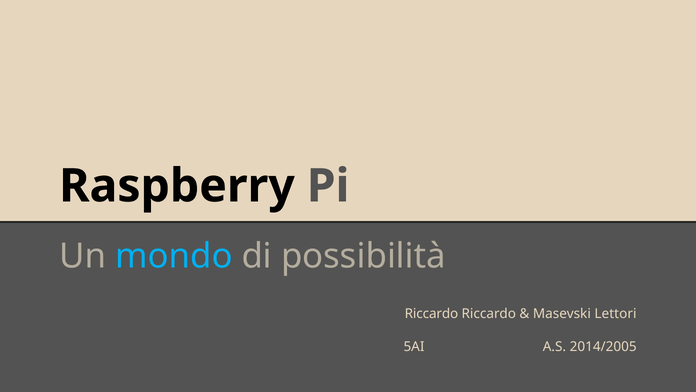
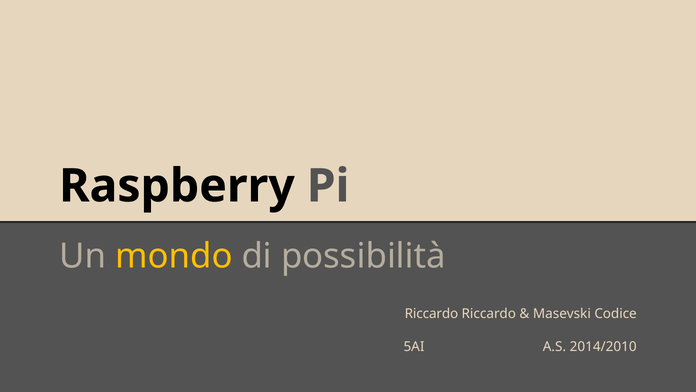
mondo colour: light blue -> yellow (174, 256)
Lettori: Lettori -> Codice (616, 314)
2014/2005: 2014/2005 -> 2014/2010 (603, 346)
